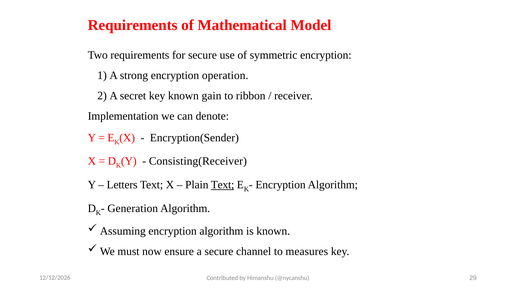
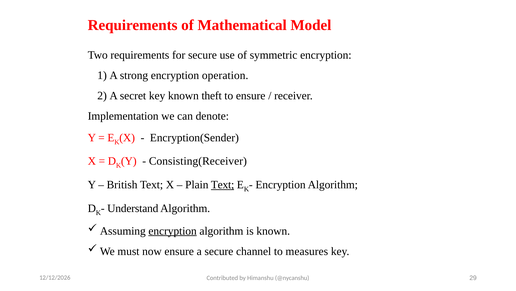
gain: gain -> theft (212, 96)
to ribbon: ribbon -> ensure (251, 96)
Letters: Letters -> British (122, 184)
Generation: Generation -> Understand (133, 208)
encryption underline: none -> present (173, 230)
